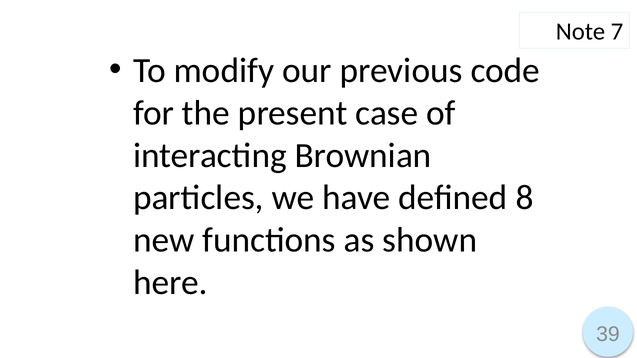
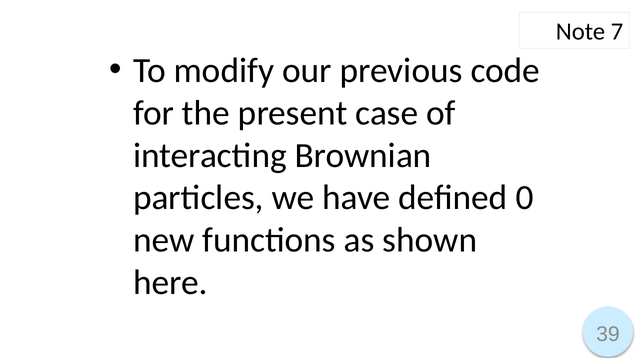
8: 8 -> 0 (524, 198)
